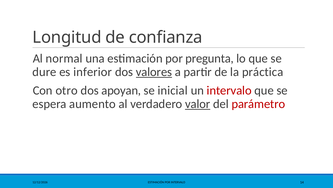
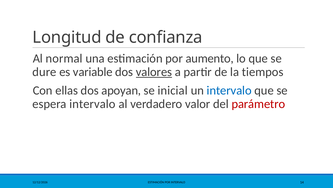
pregunta: pregunta -> aumento (210, 58)
inferior: inferior -> variable (93, 72)
práctica: práctica -> tiempos (263, 72)
otro: otro -> ellas (67, 90)
intervalo colour: red -> blue (229, 90)
espera aumento: aumento -> intervalo (92, 104)
valor underline: present -> none (198, 104)
